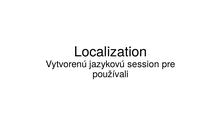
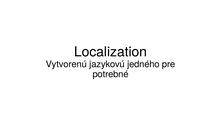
session: session -> jedného (143, 64)
používali: používali -> potrebné (111, 74)
